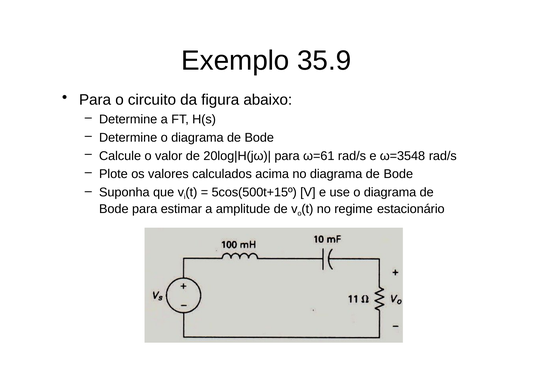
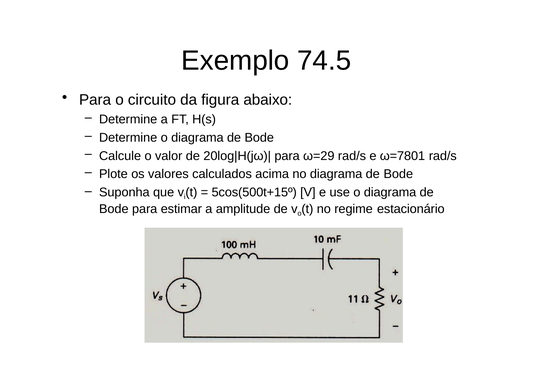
35.9: 35.9 -> 74.5 (324, 61)
ω=61: ω=61 -> ω=29 (319, 156)
ω=3548: ω=3548 -> ω=7801 (403, 156)
